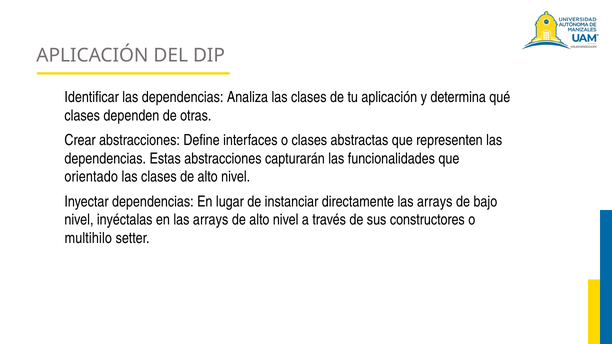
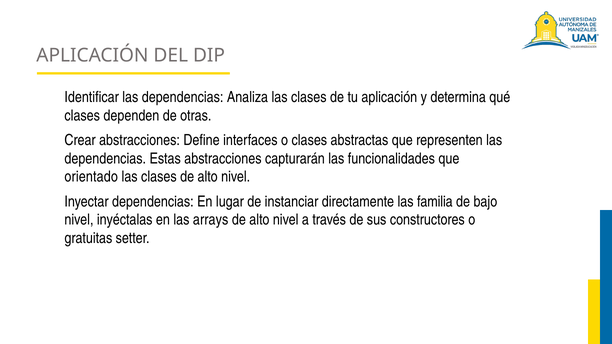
directamente las arrays: arrays -> familia (435, 202)
multihilo: multihilo -> gratuitas (88, 238)
